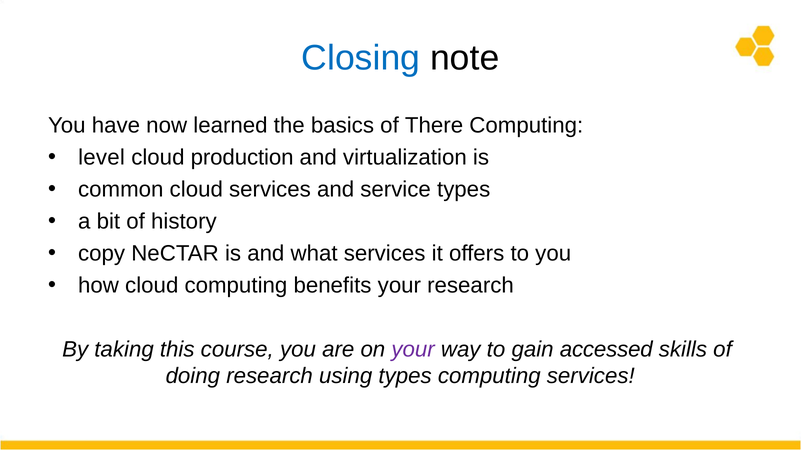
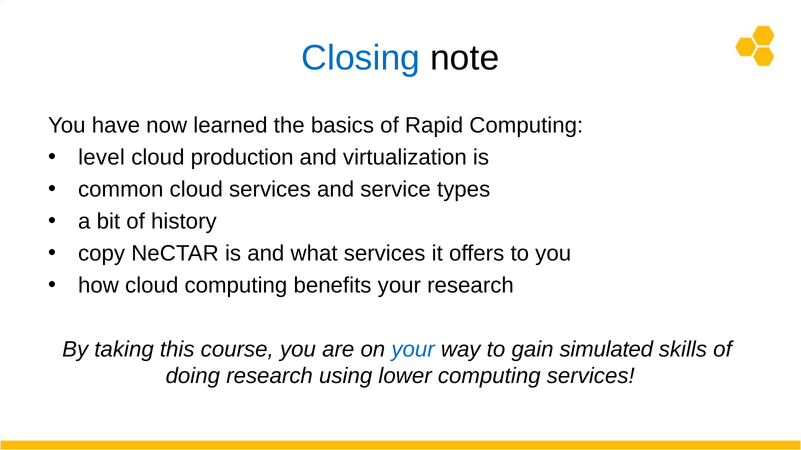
There: There -> Rapid (434, 126)
your colour: purple -> blue (413, 350)
accessed: accessed -> simulated (606, 350)
using types: types -> lower (405, 377)
